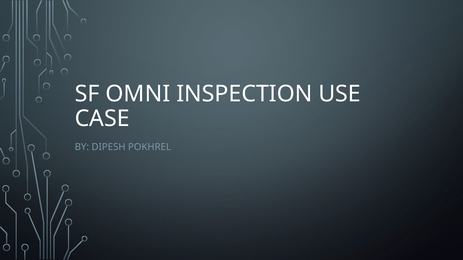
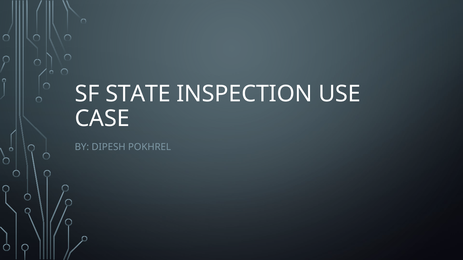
OMNI: OMNI -> STATE (138, 94)
